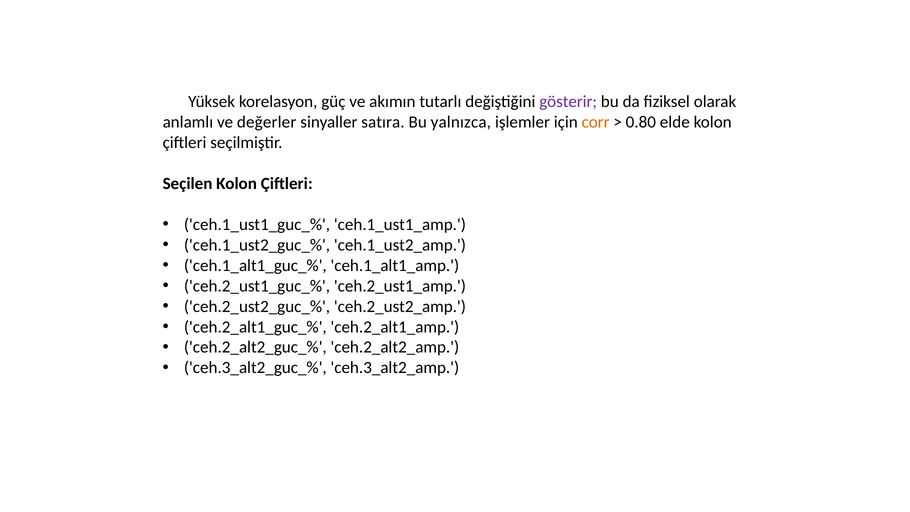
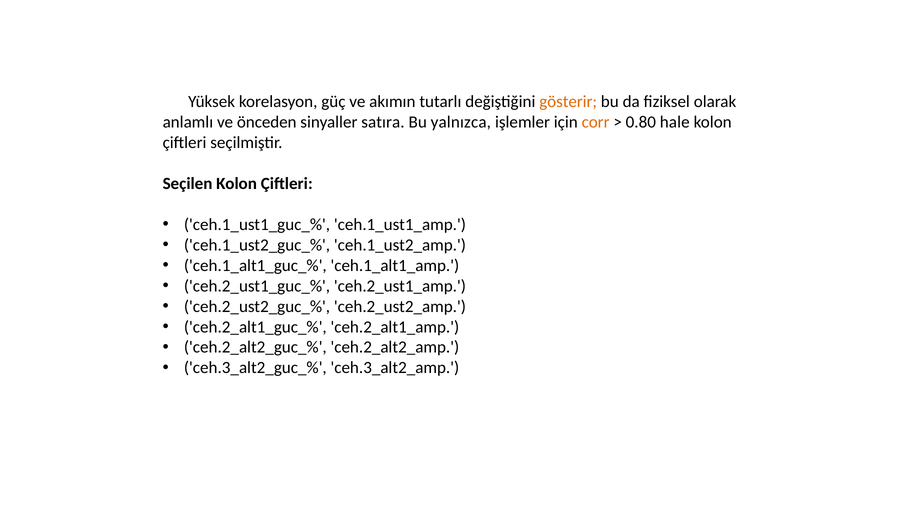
gösterir colour: purple -> orange (568, 102)
değerler: değerler -> önceden (267, 122)
elde: elde -> hale (675, 122)
